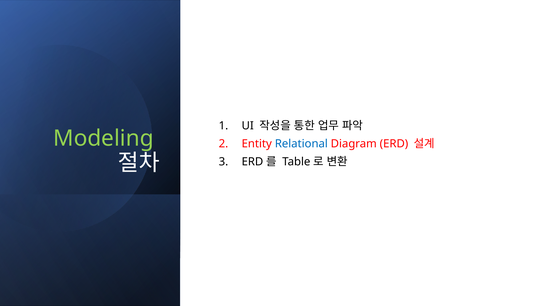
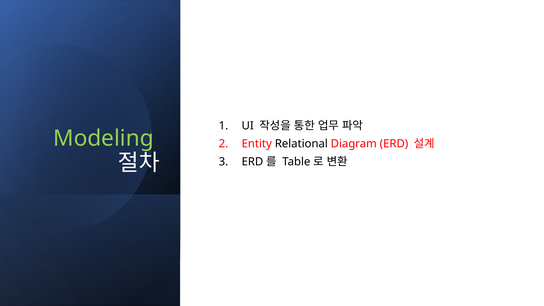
Relational colour: blue -> black (301, 144)
